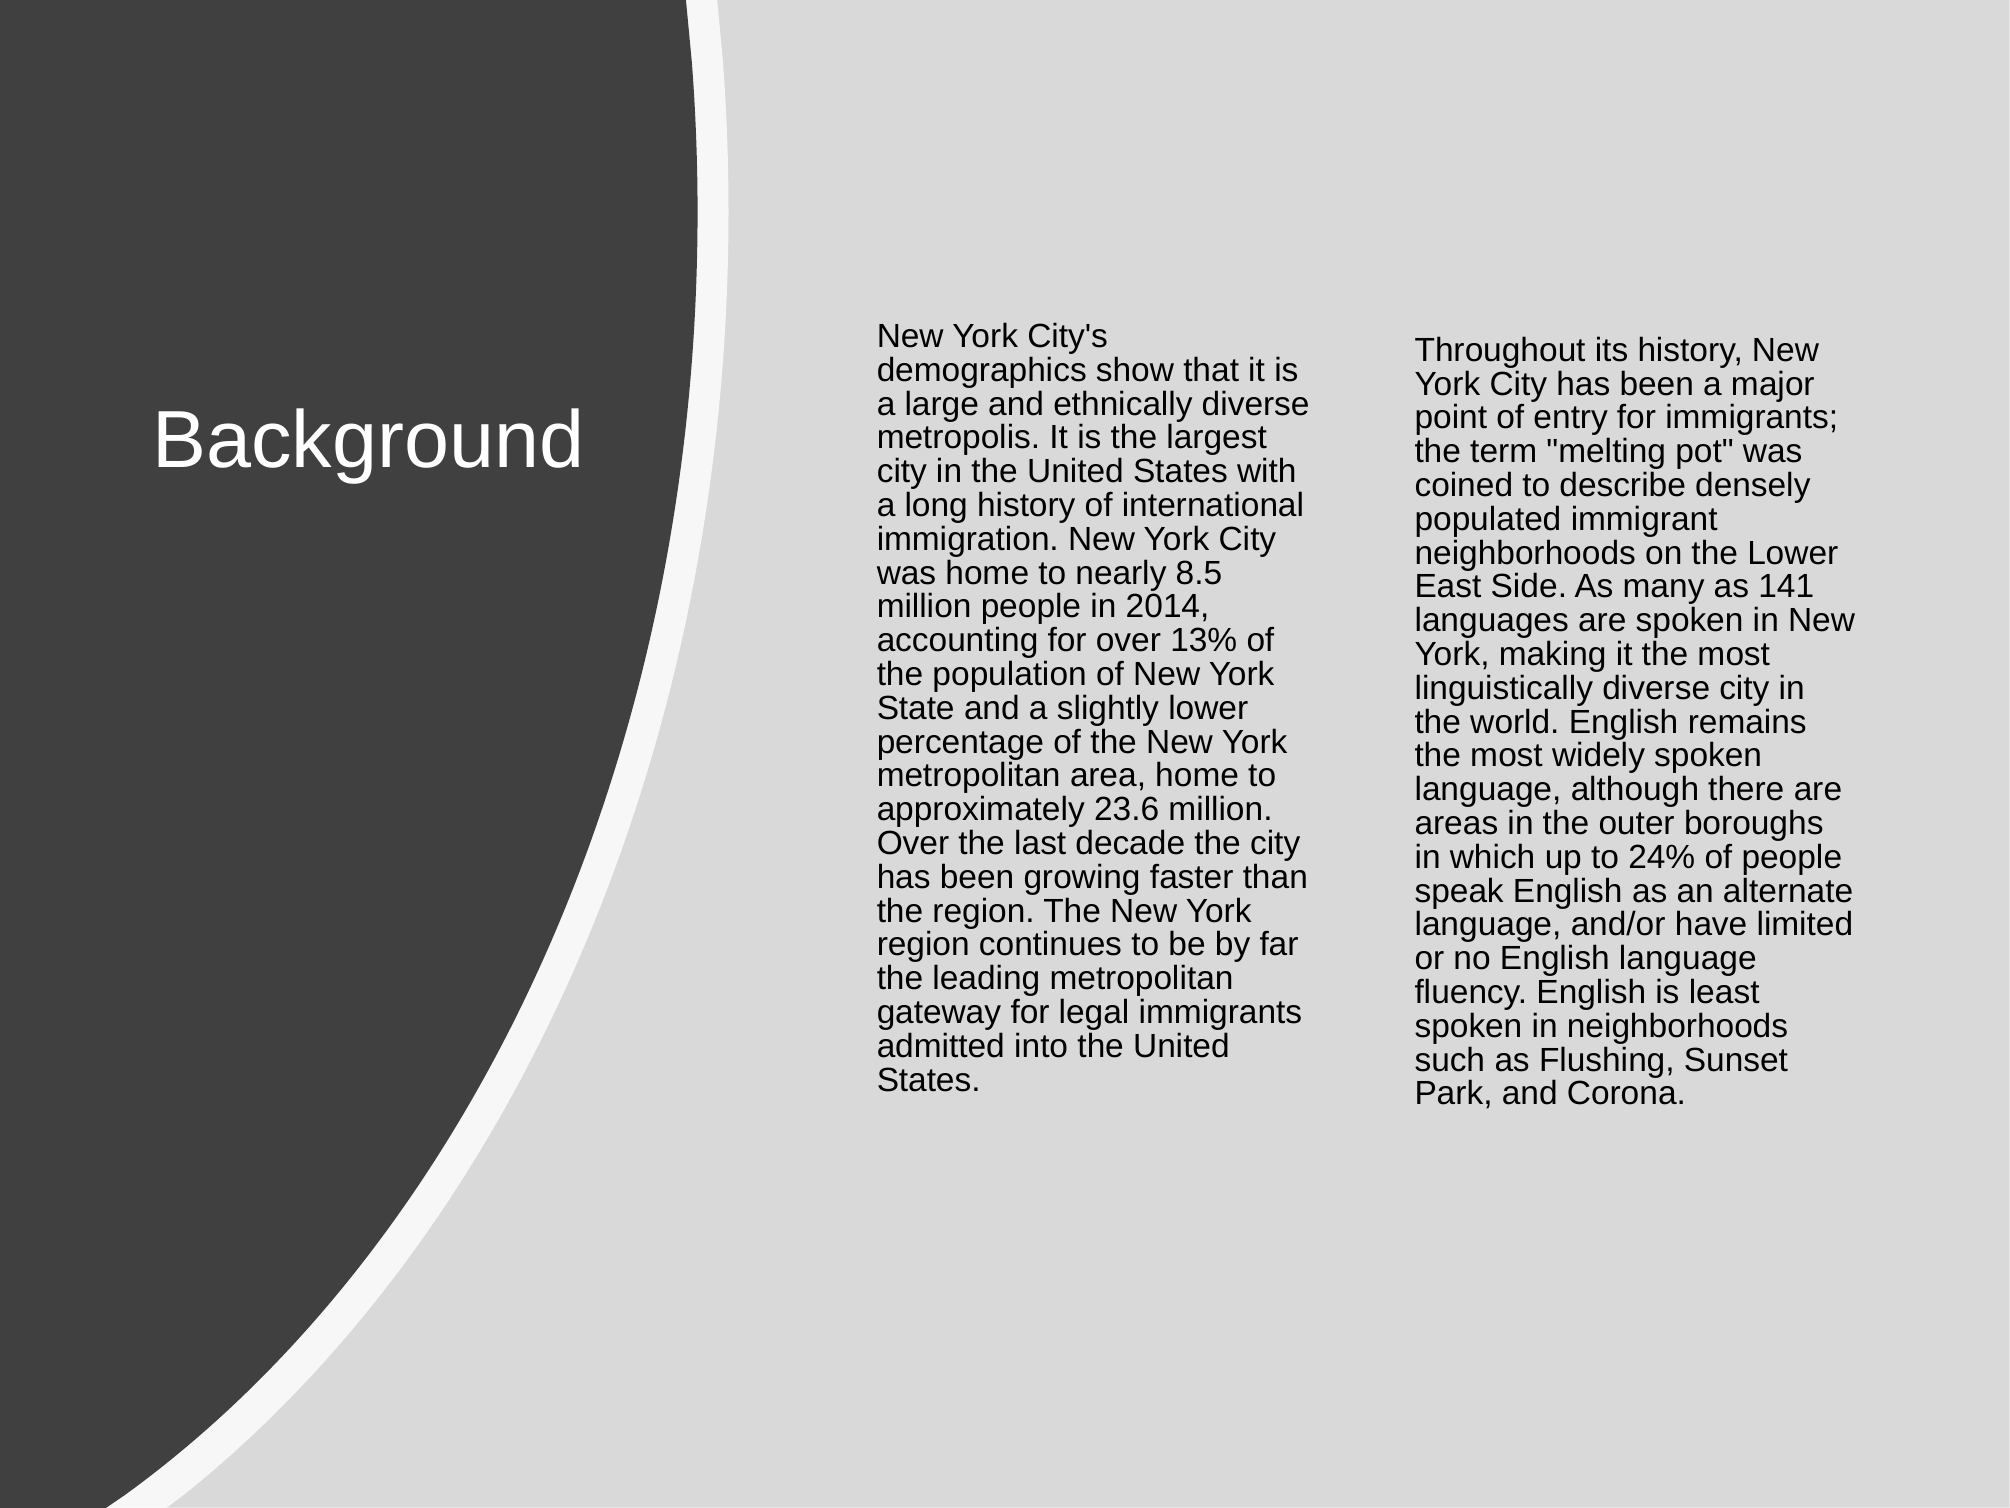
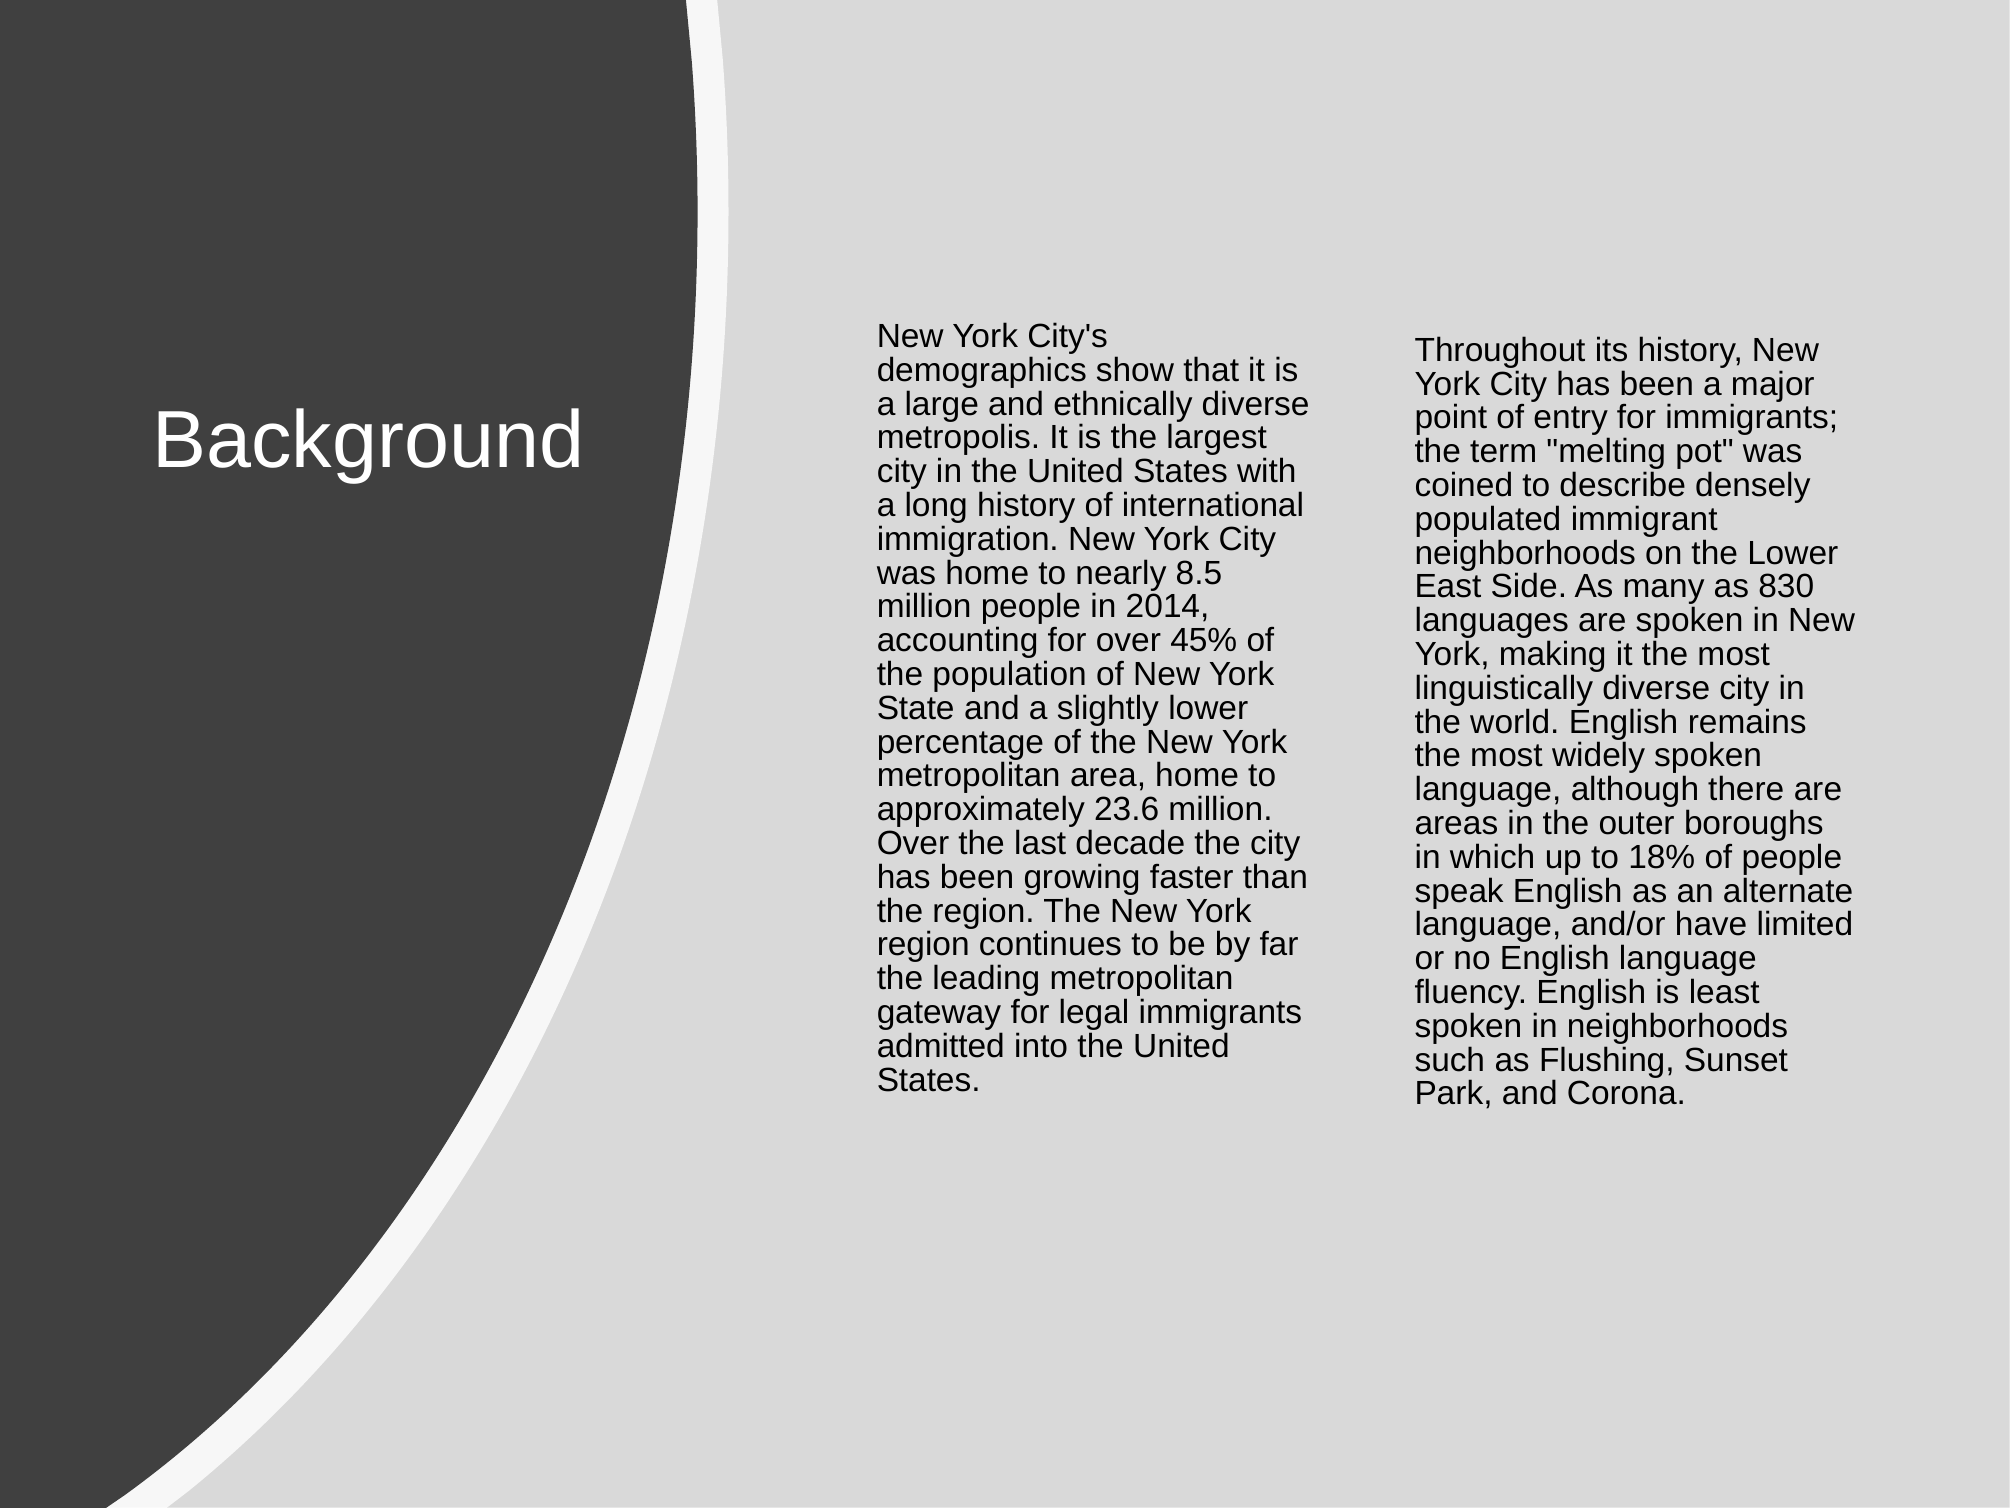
141: 141 -> 830 (1786, 587)
13%: 13% -> 45% (1204, 640)
24%: 24% -> 18% (1662, 857)
